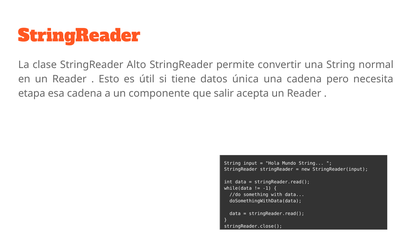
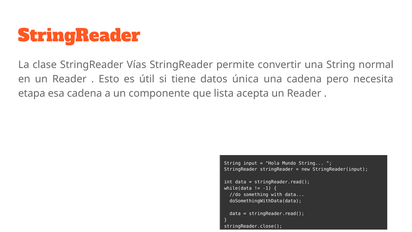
Alto: Alto -> Vías (137, 65)
salir: salir -> lista (224, 93)
